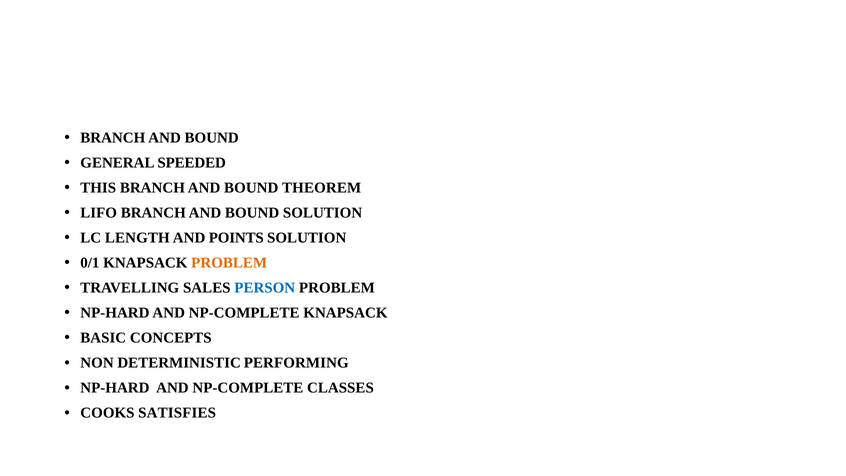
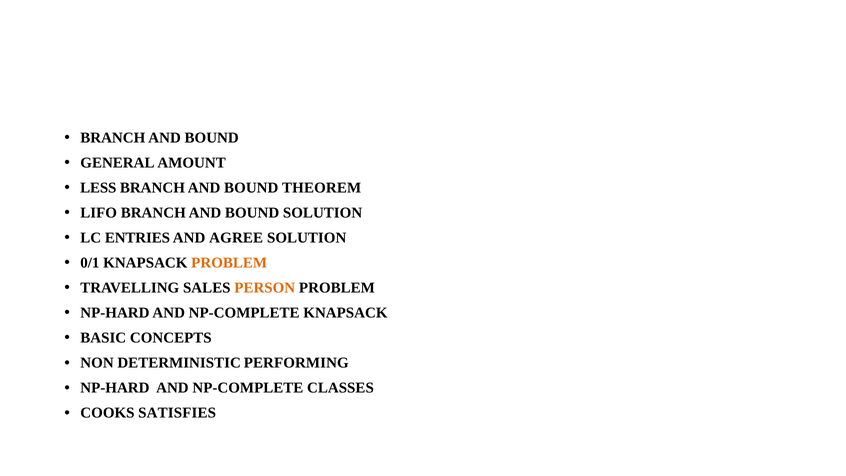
SPEEDED: SPEEDED -> AMOUNT (192, 163)
THIS: THIS -> LESS (98, 188)
LENGTH: LENGTH -> ENTRIES (137, 238)
POINTS: POINTS -> AGREE (236, 238)
PERSON colour: blue -> orange (265, 288)
